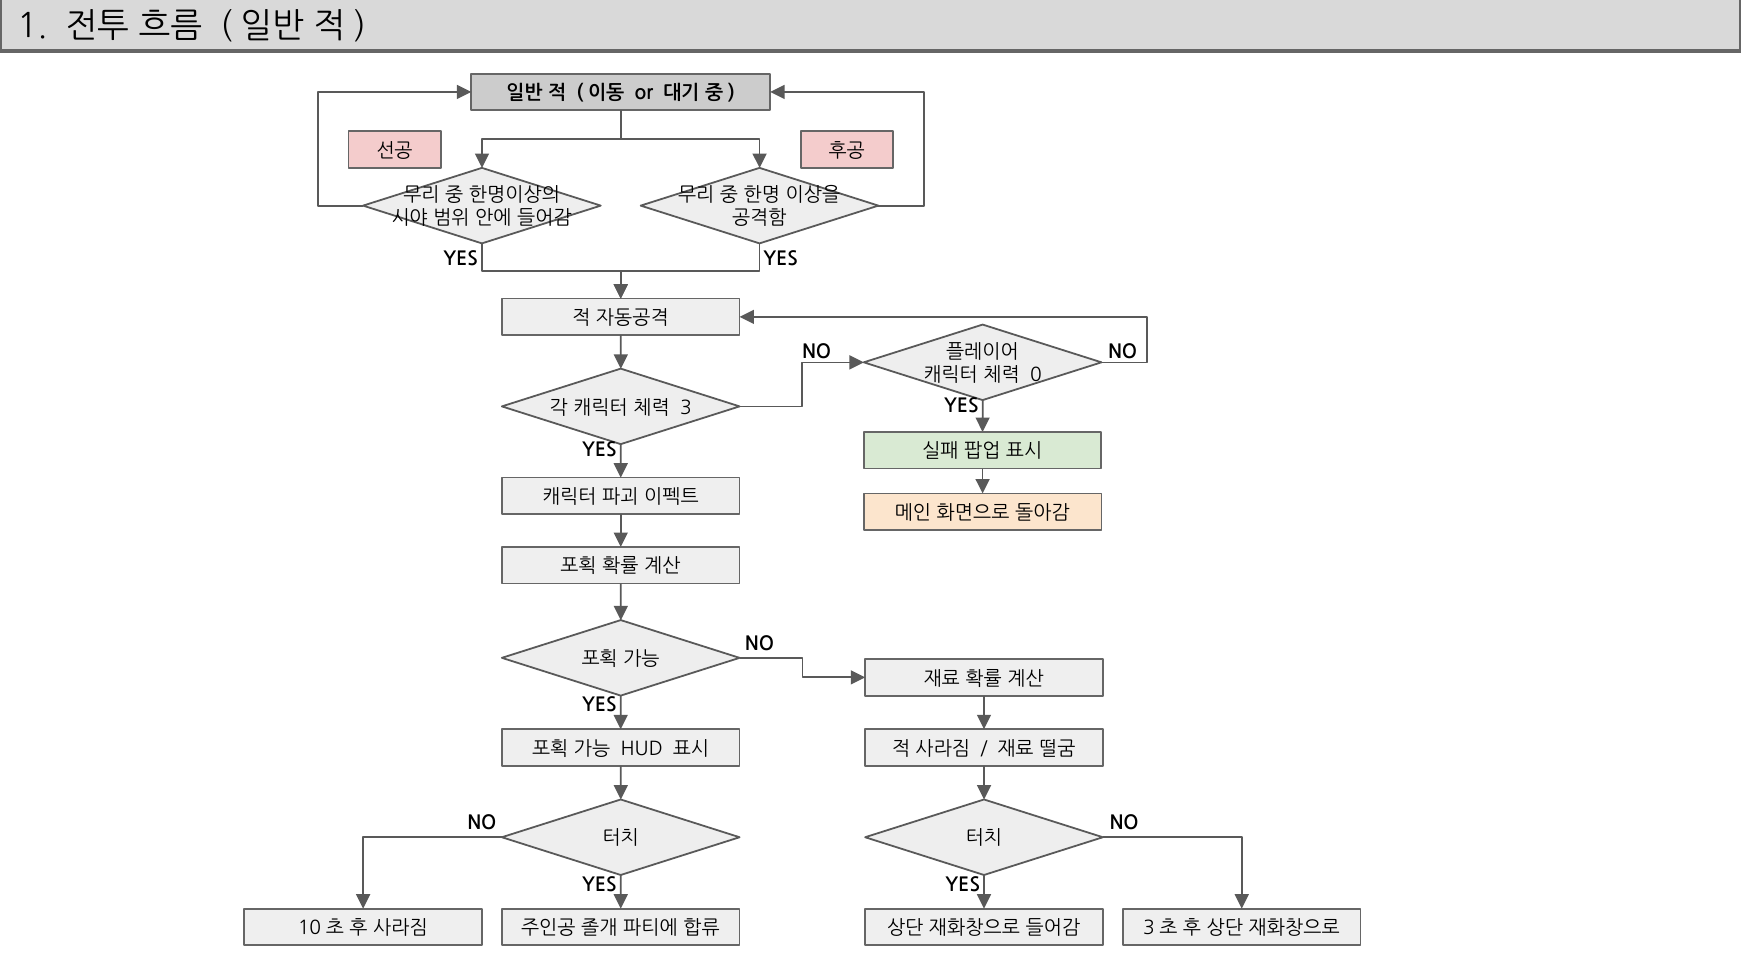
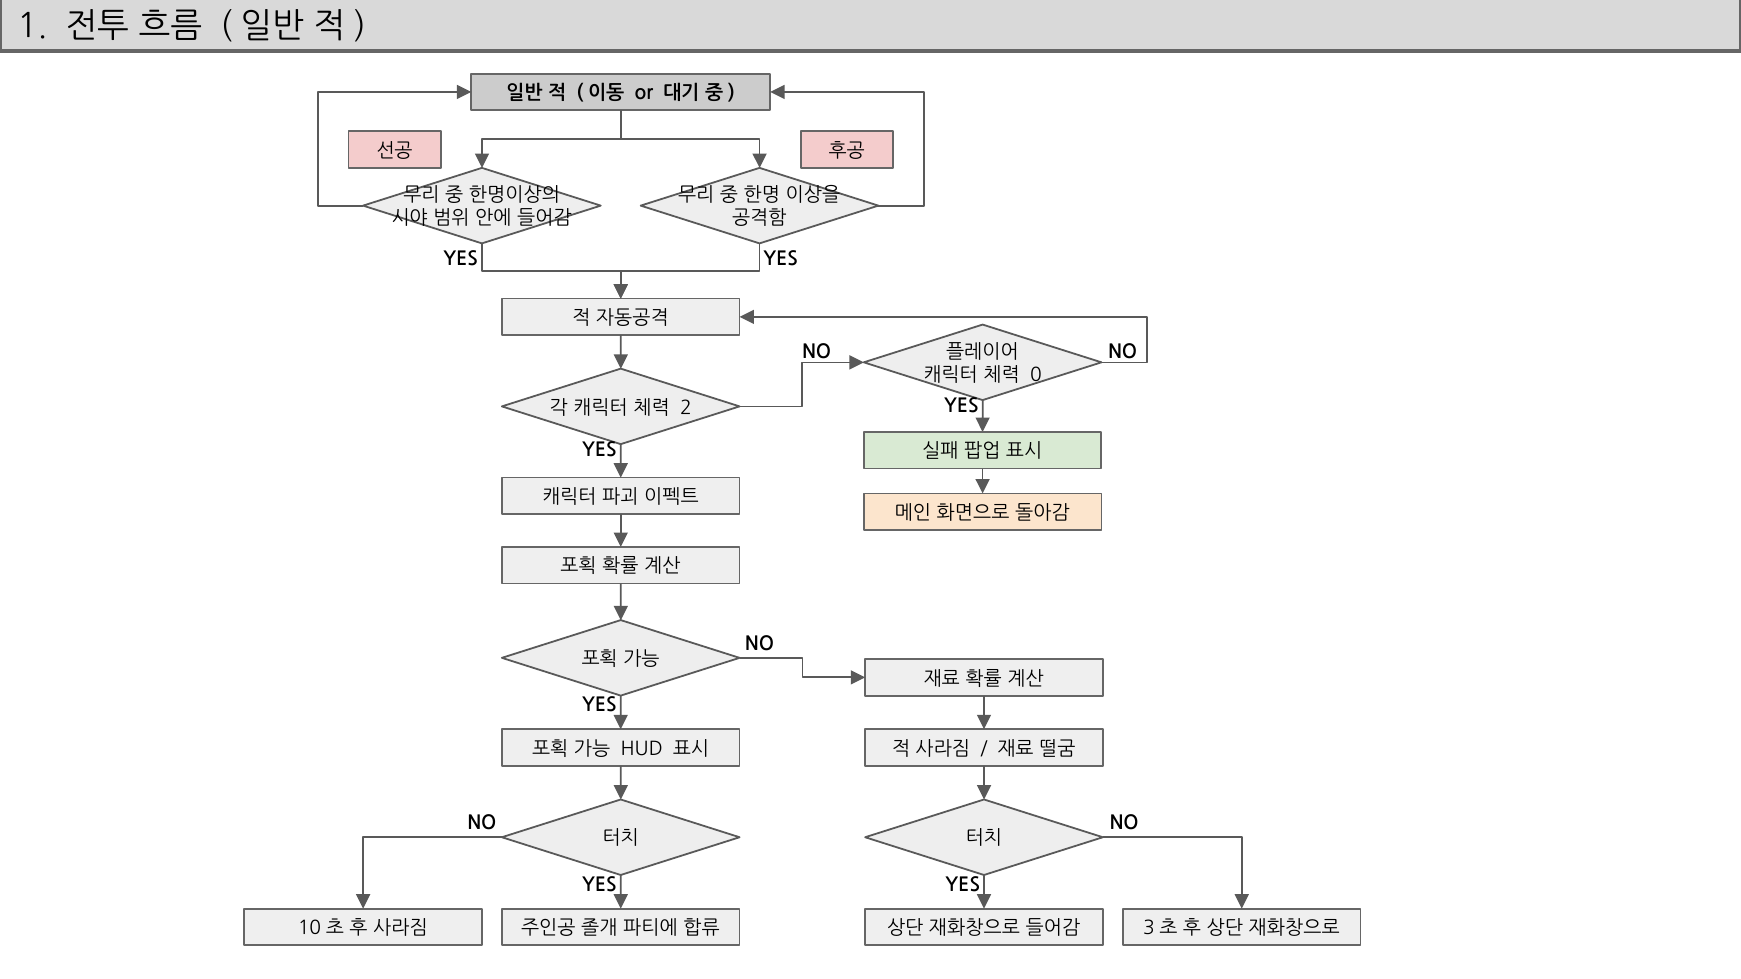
3: 3 -> 2 (686, 408)
